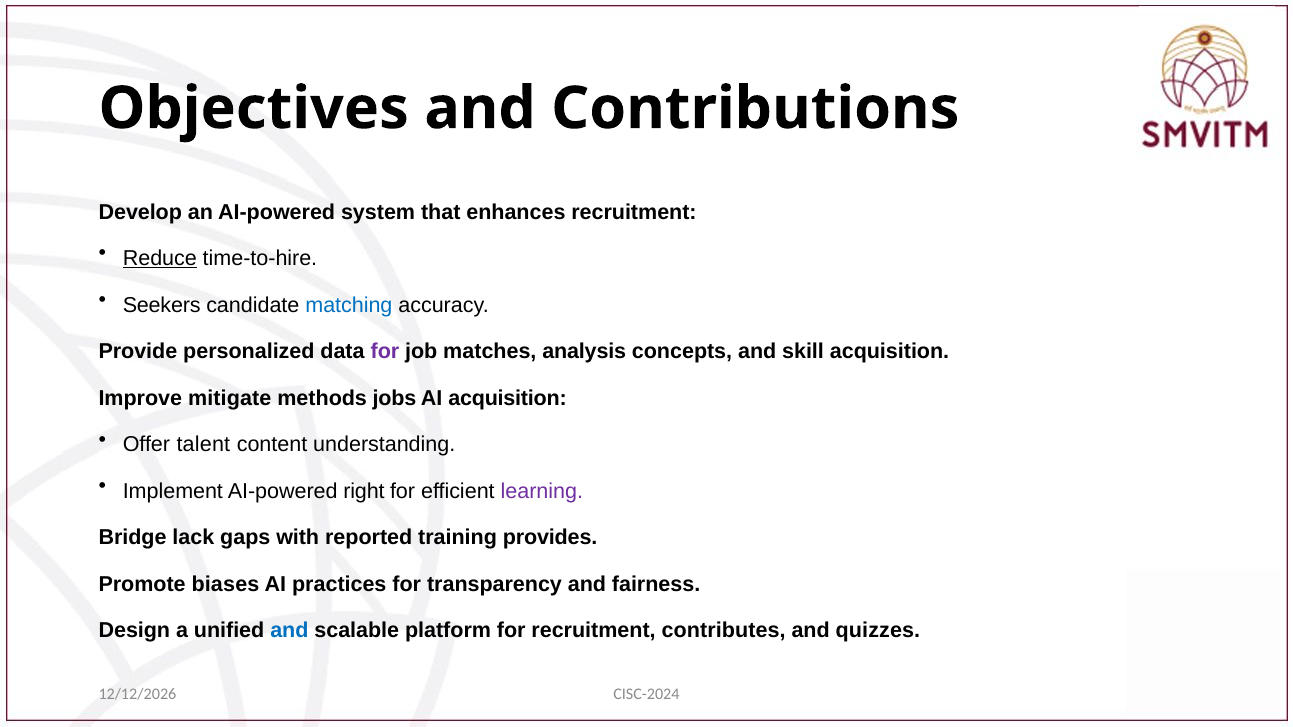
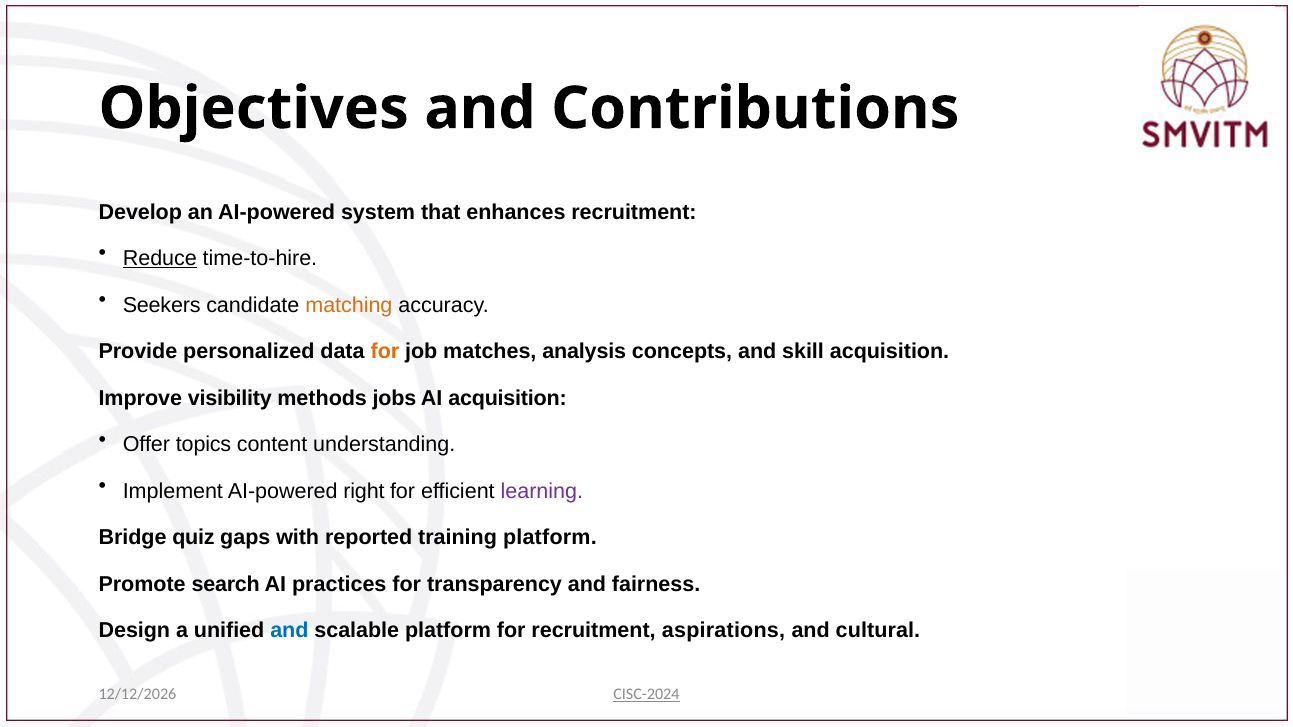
matching colour: blue -> orange (349, 305)
for colour: purple -> orange (385, 352)
mitigate: mitigate -> visibility (230, 398)
talent: talent -> topics (204, 445)
lack: lack -> quiz (194, 538)
training provides: provides -> platform (550, 538)
biases: biases -> search (226, 584)
contributes: contributes -> aspirations (724, 631)
quizzes: quizzes -> cultural (878, 631)
CISC-2024 underline: none -> present (646, 694)
